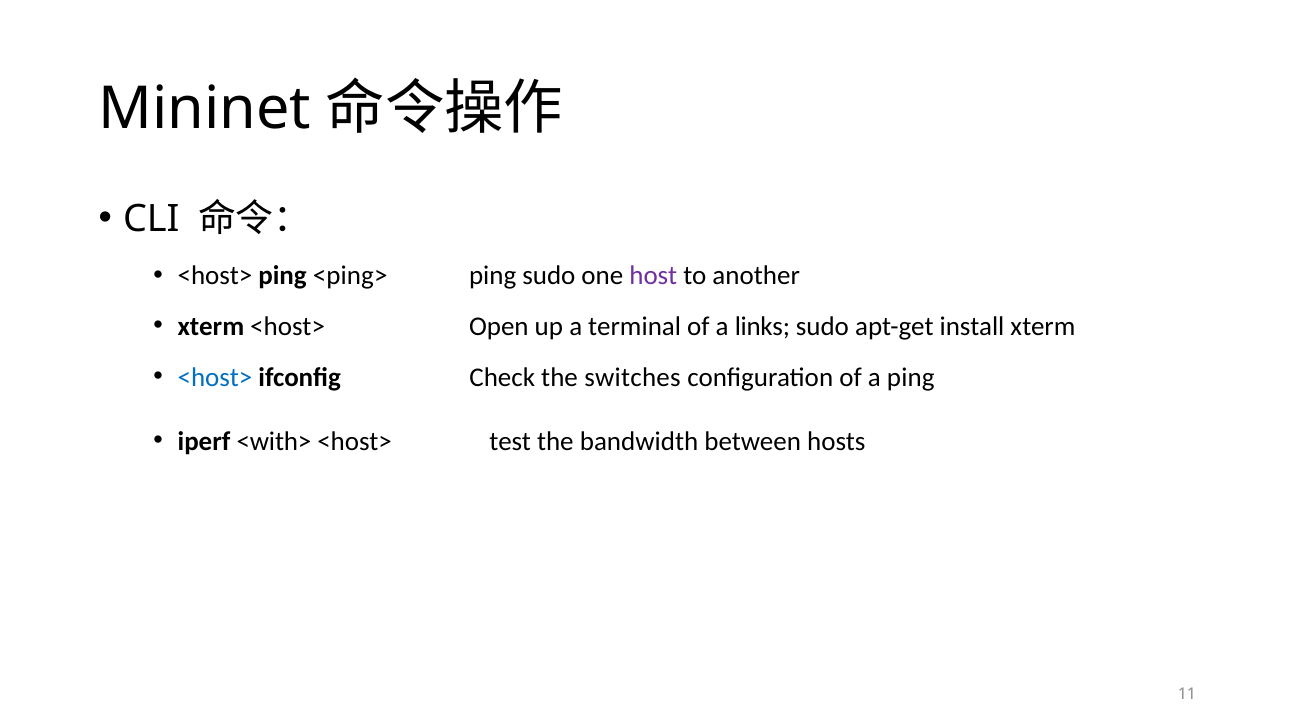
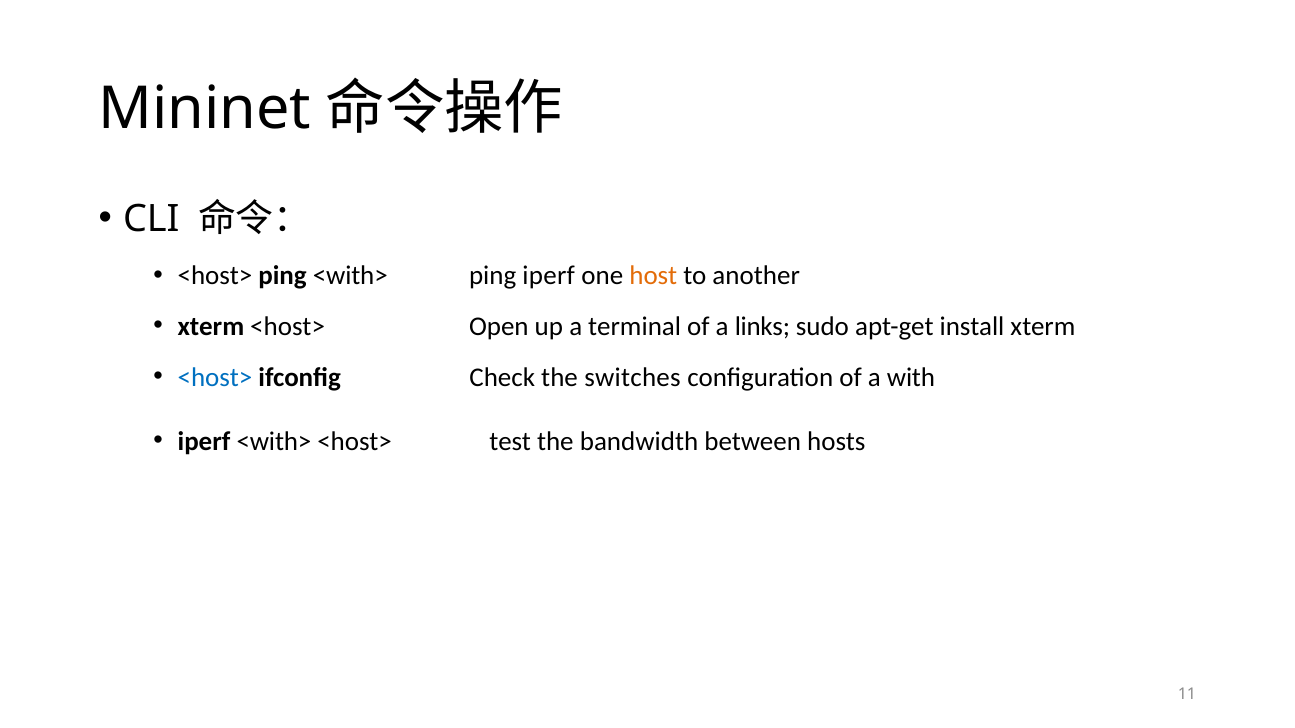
ping <ping>: <ping> -> <with> (350, 276)
ping sudo: sudo -> iperf (549, 276)
host colour: purple -> orange (653, 276)
a ping: ping -> with (911, 378)
